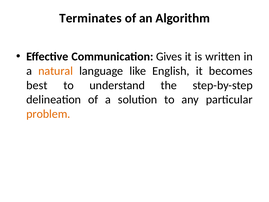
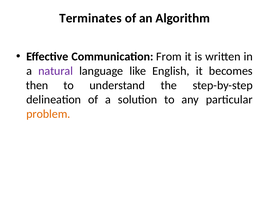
Gives: Gives -> From (169, 56)
natural colour: orange -> purple (56, 71)
best: best -> then (37, 85)
